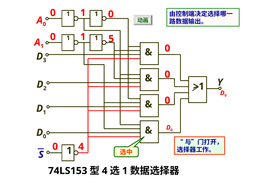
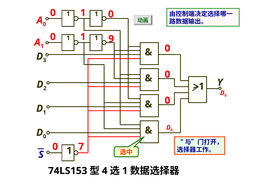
5: 5 -> 9 (111, 39)
0 4: 4 -> 7 (81, 147)
